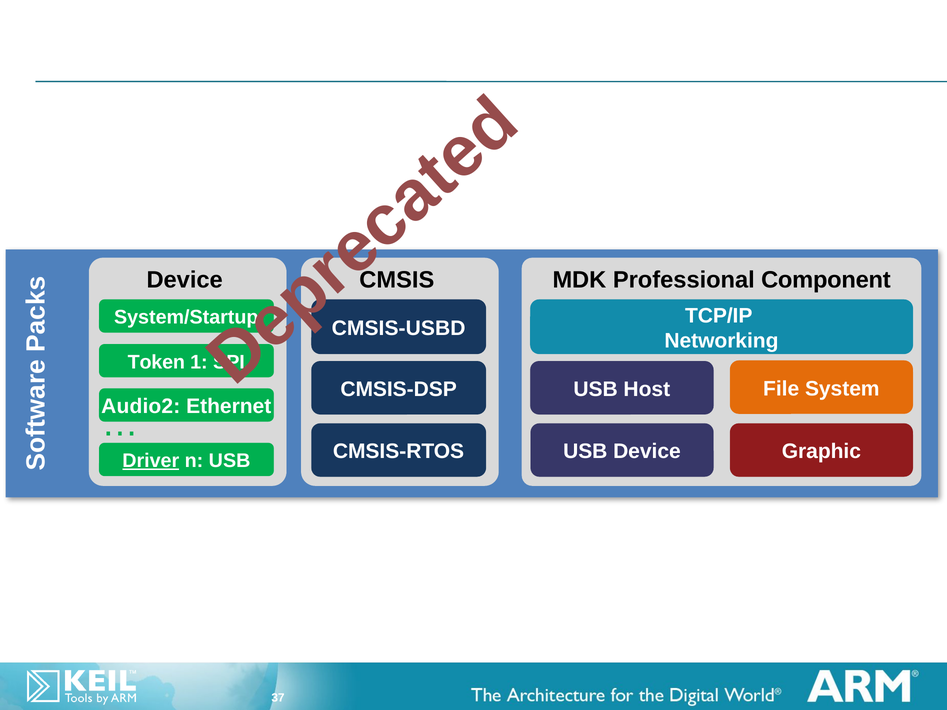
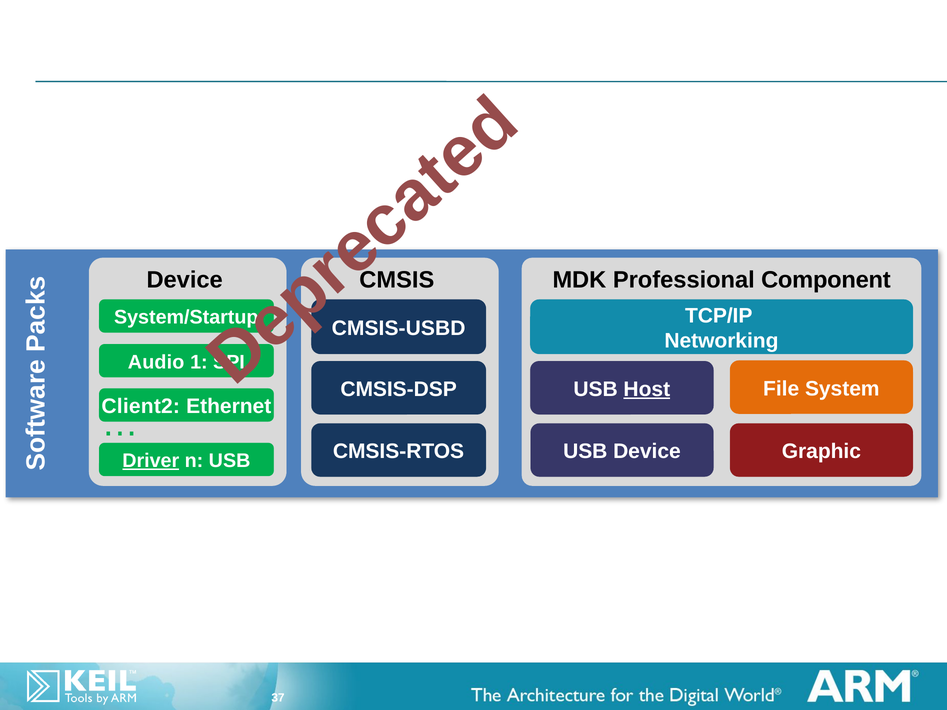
Token: Token -> Audio (156, 362)
Host underline: none -> present (647, 389)
Audio2: Audio2 -> Client2 (141, 407)
